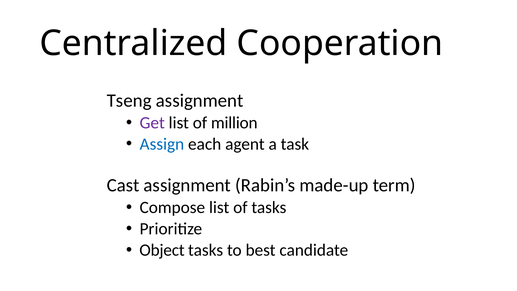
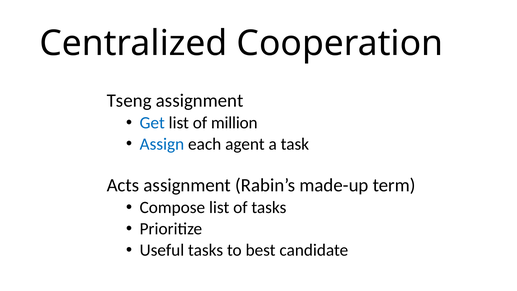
Get colour: purple -> blue (152, 123)
Cast: Cast -> Acts (123, 185)
Object: Object -> Useful (162, 250)
